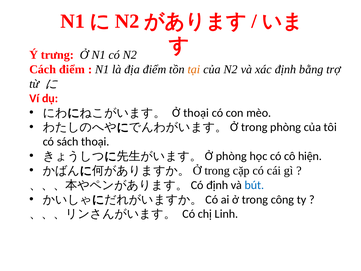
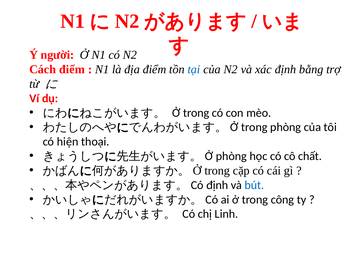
trưng: trưng -> người (57, 55)
tại colour: orange -> blue (194, 69)
thoại: thoại -> trong (196, 113)
sách: sách -> hiện (68, 142)
hiện: hiện -> chất (310, 156)
